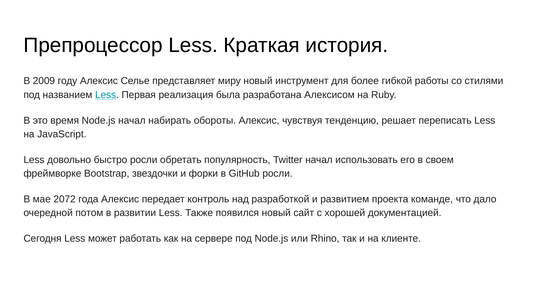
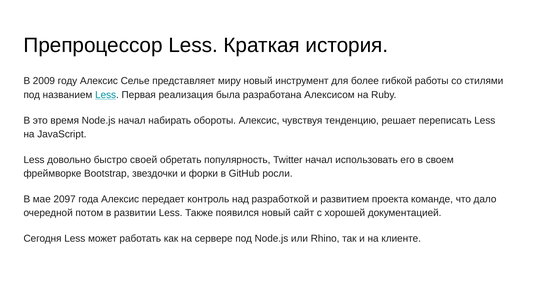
быстро росли: росли -> своей (144, 160)
2072: 2072 -> 2097 (65, 199)
